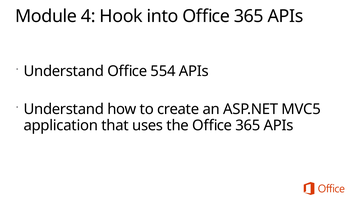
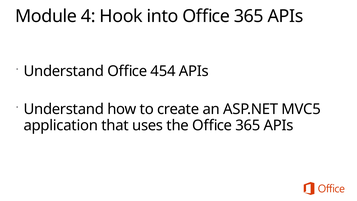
554: 554 -> 454 (163, 71)
